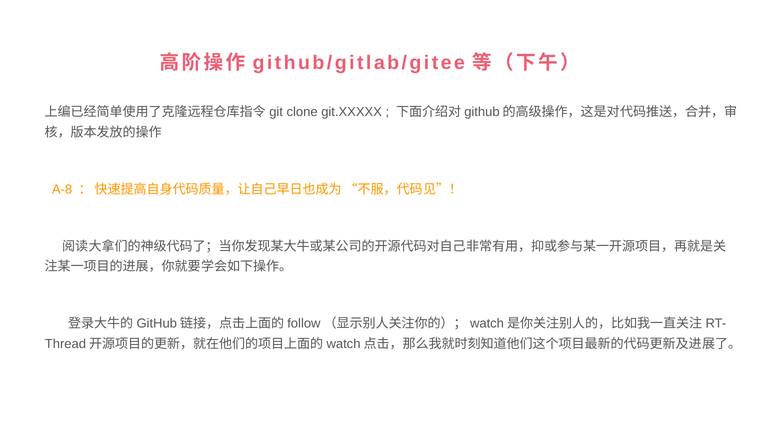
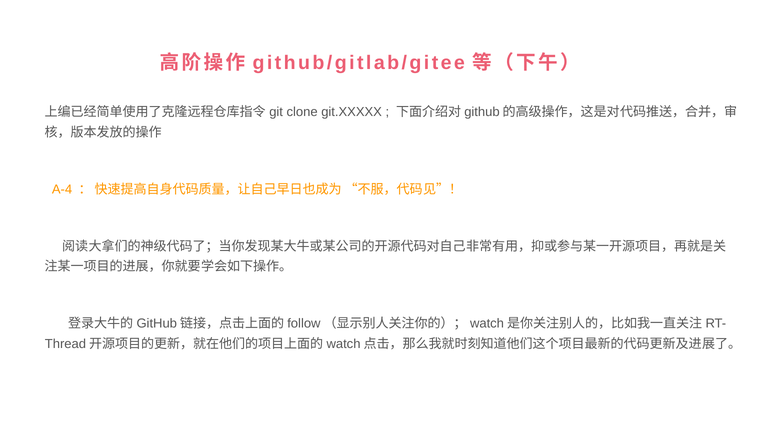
A-8: A-8 -> A-4 (62, 190)
